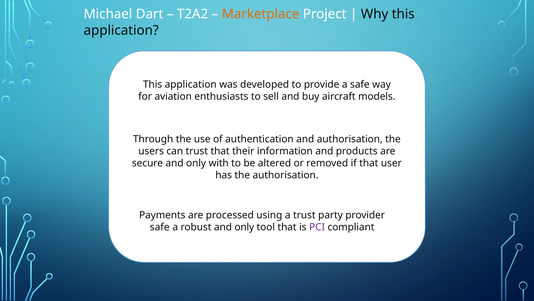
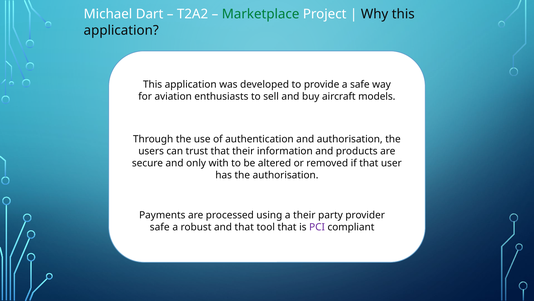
Marketplace colour: orange -> green (261, 14)
a trust: trust -> their (304, 215)
robust and only: only -> that (244, 227)
